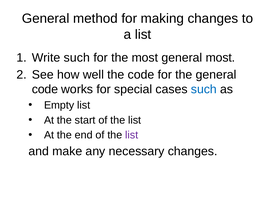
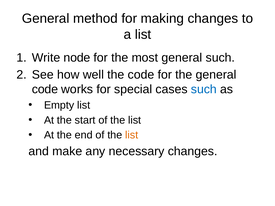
Write such: such -> node (77, 58)
general most: most -> such (220, 58)
list colour: purple -> orange (132, 135)
